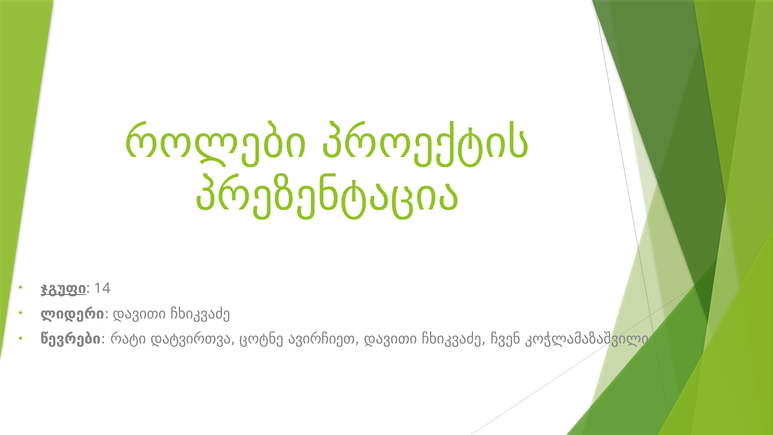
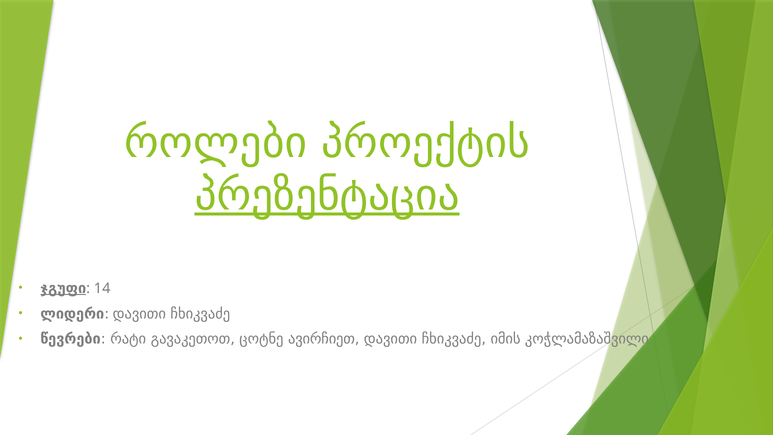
პრეზენტაცია underline: none -> present (327, 195)
დატვირთვა: დატვირთვა -> გავაკეთოთ (193, 339)
ჩვენ: ჩვენ -> იმის (506, 339)
